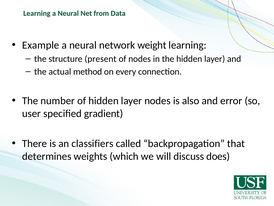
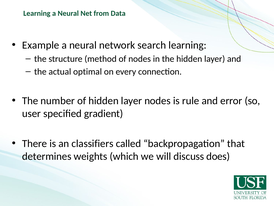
weight: weight -> search (152, 45)
present: present -> method (101, 59)
method: method -> optimal (88, 71)
also: also -> rule (191, 100)
